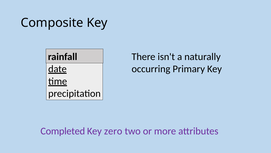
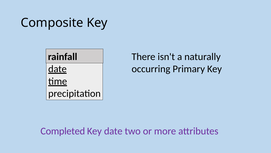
Key zero: zero -> date (113, 131)
